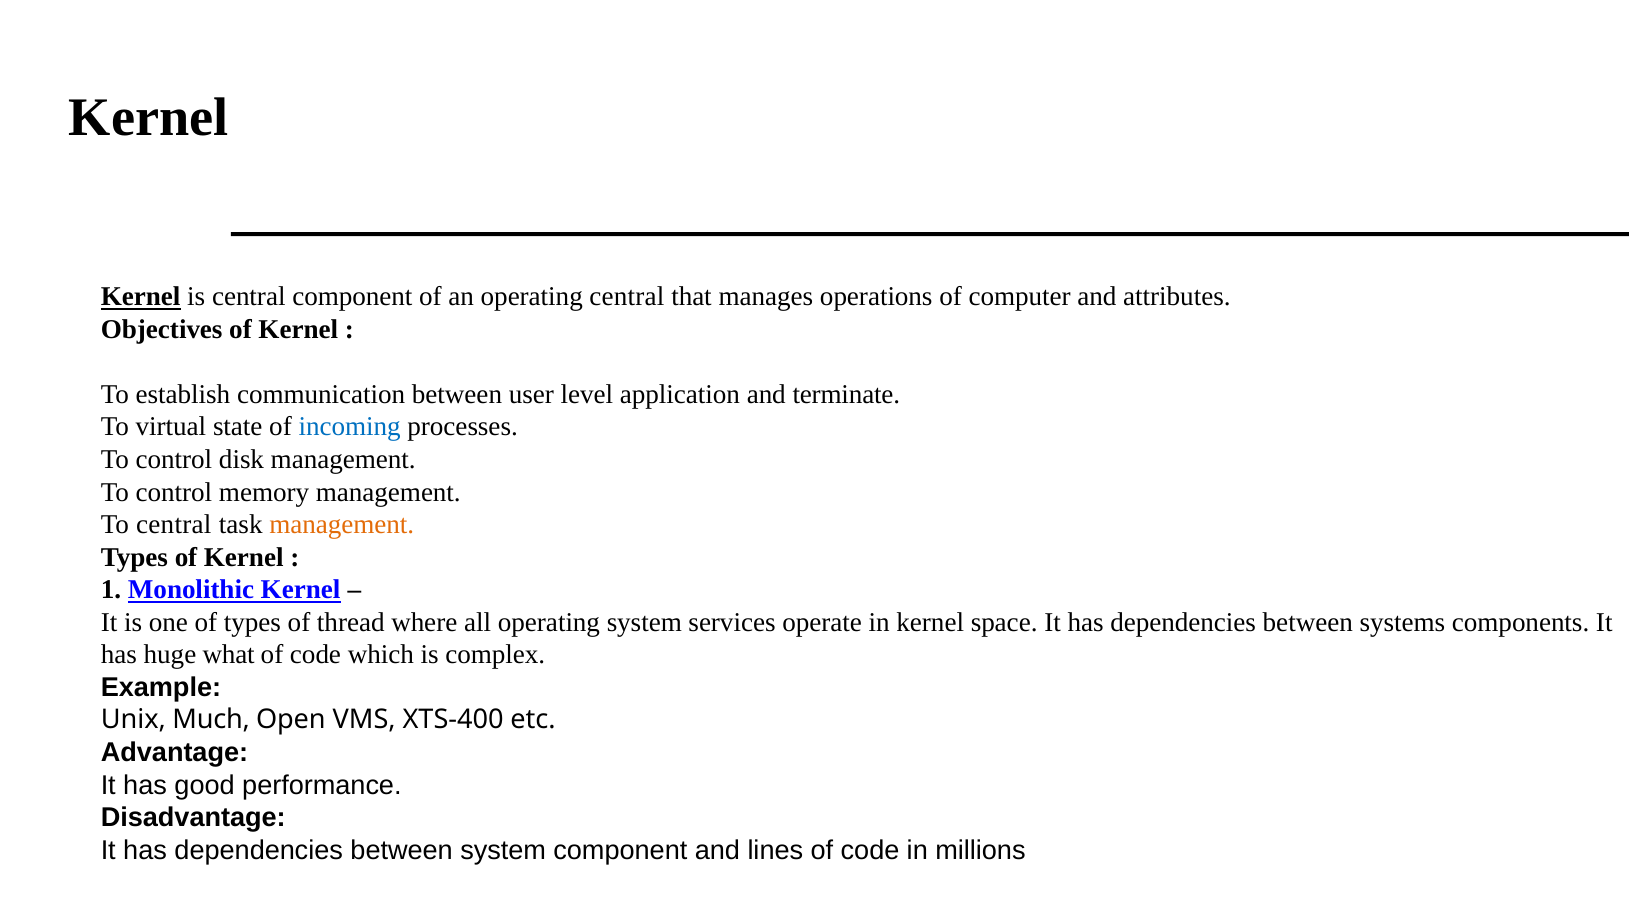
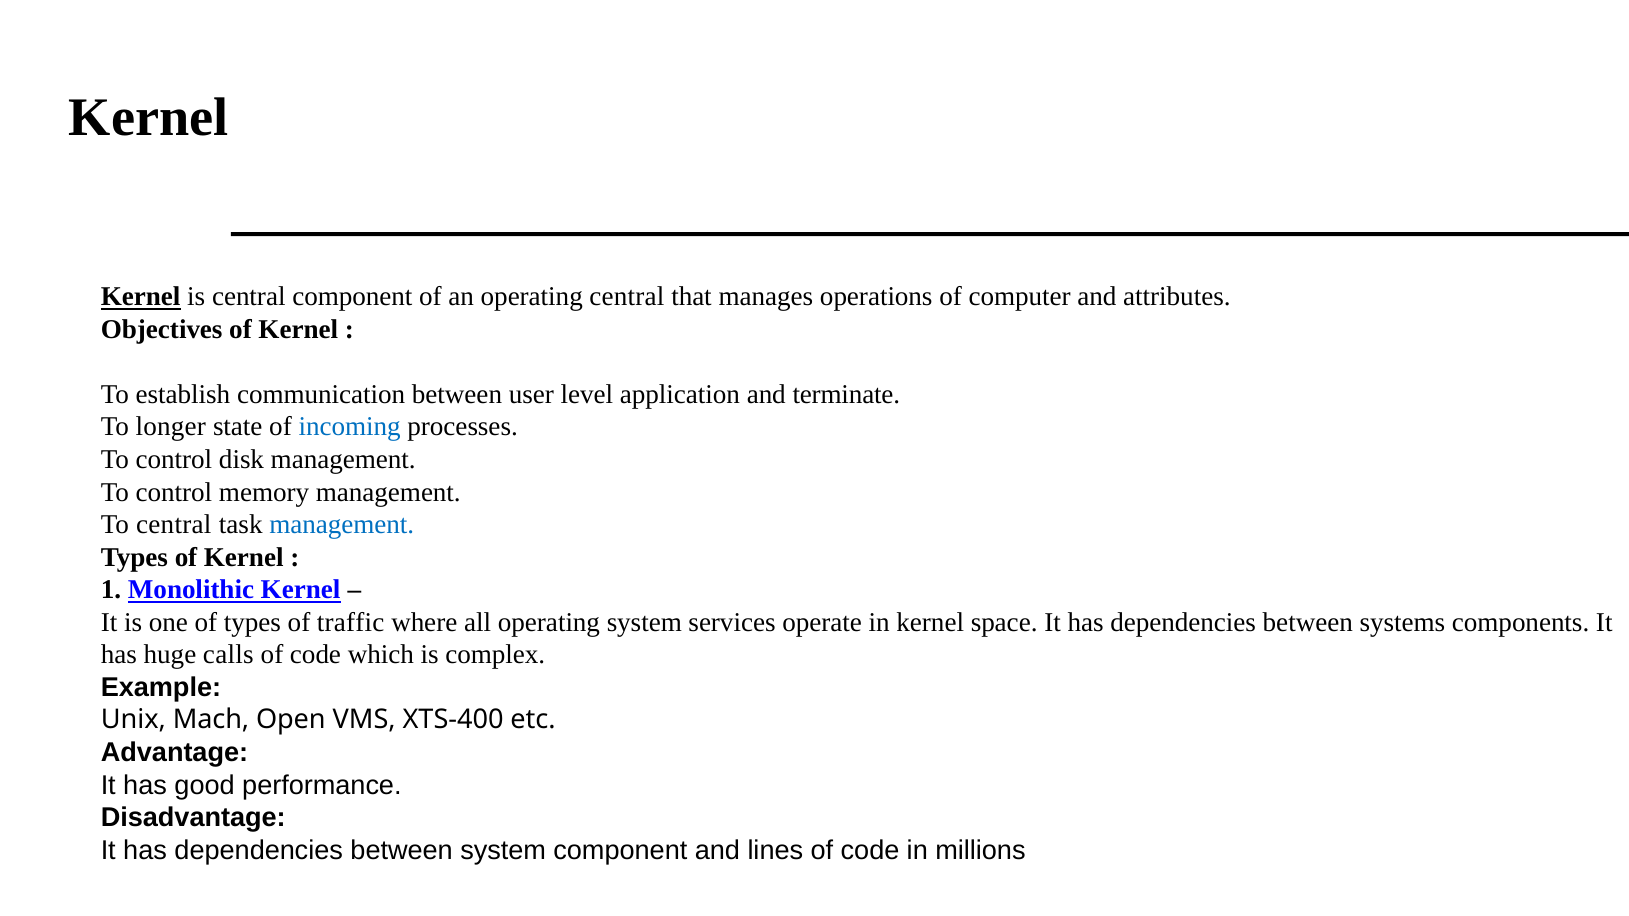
virtual: virtual -> longer (171, 427)
management colour: orange -> blue (342, 525)
thread: thread -> traffic (351, 623)
what: what -> calls (228, 655)
Much: Much -> Mach (211, 720)
